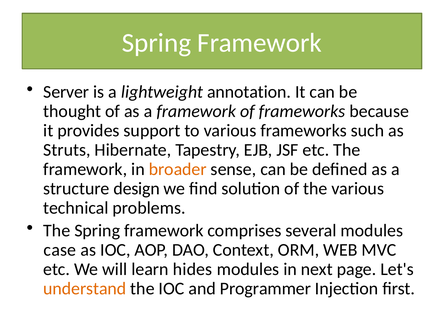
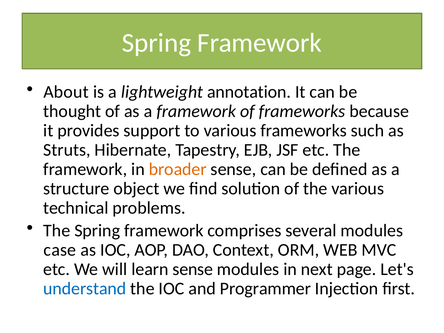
Server: Server -> About (66, 92)
design: design -> object (137, 188)
learn hides: hides -> sense (193, 269)
understand colour: orange -> blue (85, 289)
